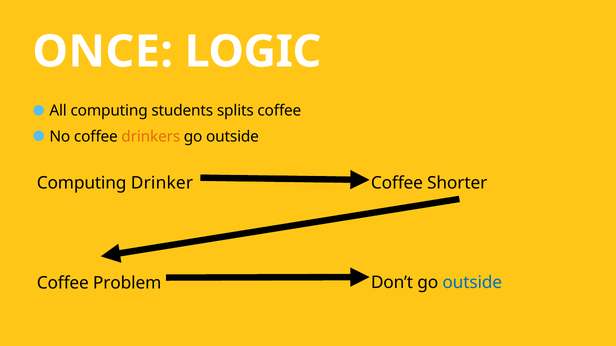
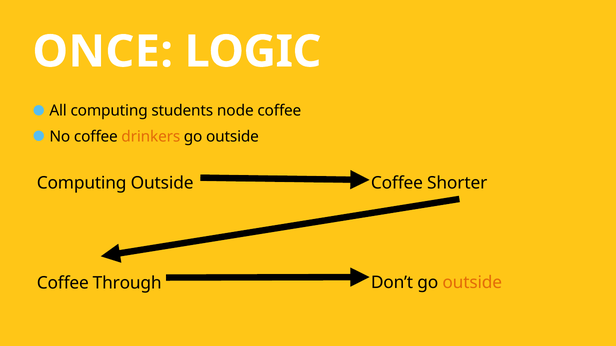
splits: splits -> node (235, 111)
Computing Drinker: Drinker -> Outside (162, 183)
outside colour: blue -> orange (472, 283)
Problem: Problem -> Through (127, 283)
